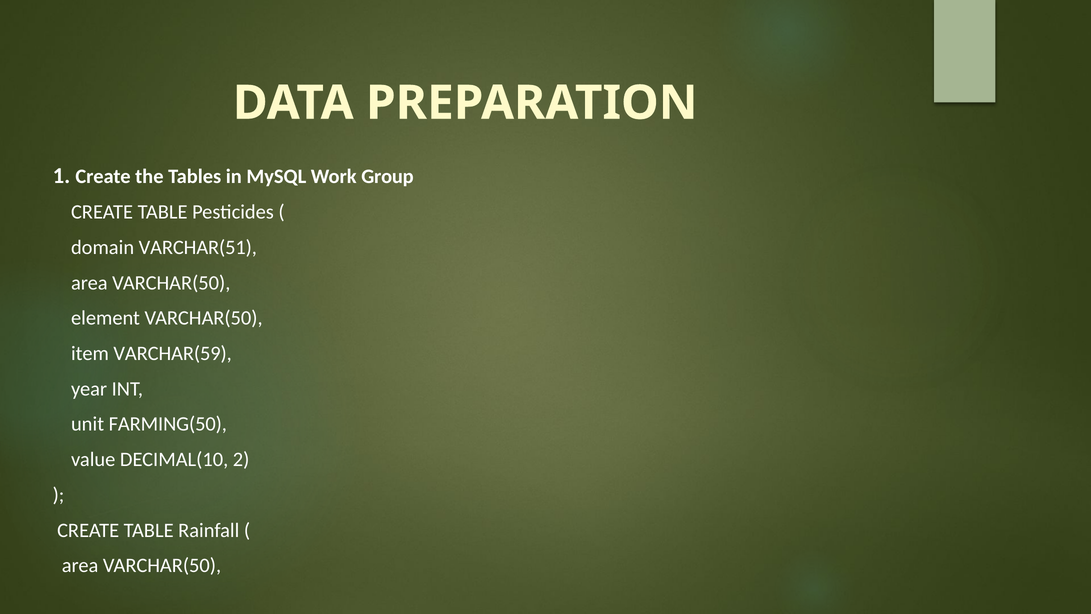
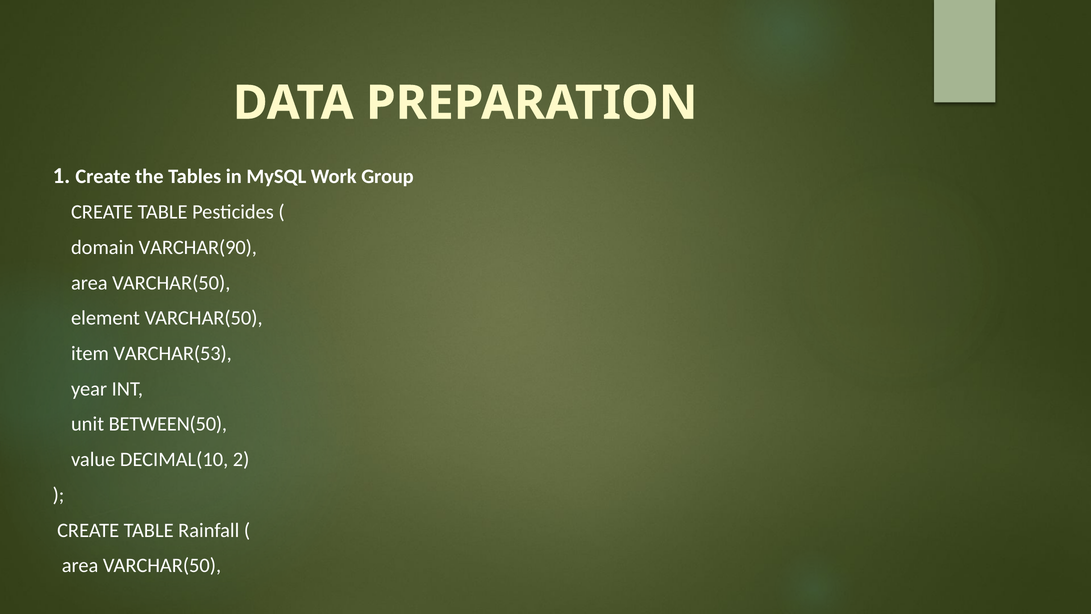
VARCHAR(51: VARCHAR(51 -> VARCHAR(90 (198, 247)
VARCHAR(59: VARCHAR(59 -> VARCHAR(53 (173, 353)
FARMING(50: FARMING(50 -> BETWEEN(50 (168, 424)
